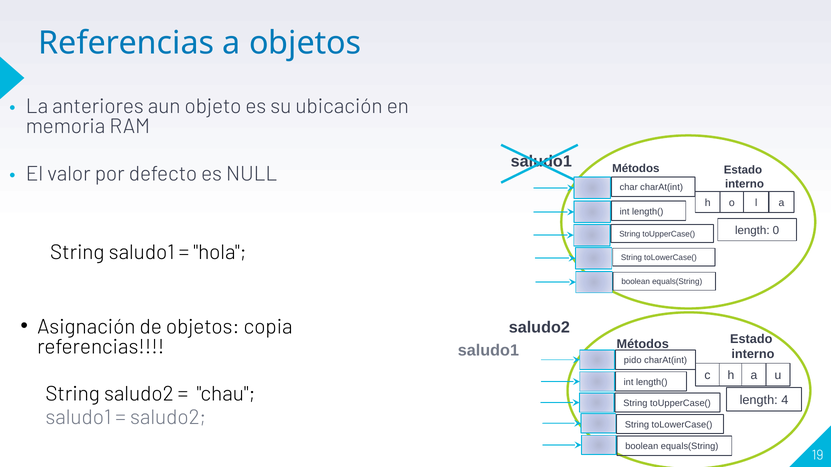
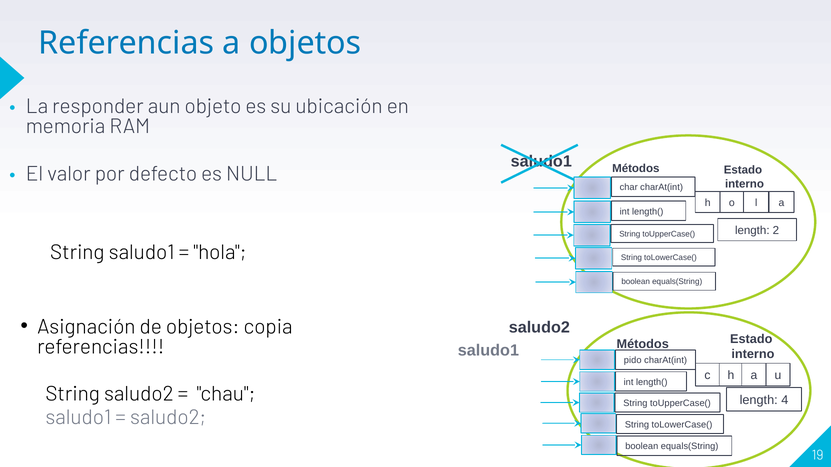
anteriores: anteriores -> responder (98, 107)
0: 0 -> 2 (776, 231)
